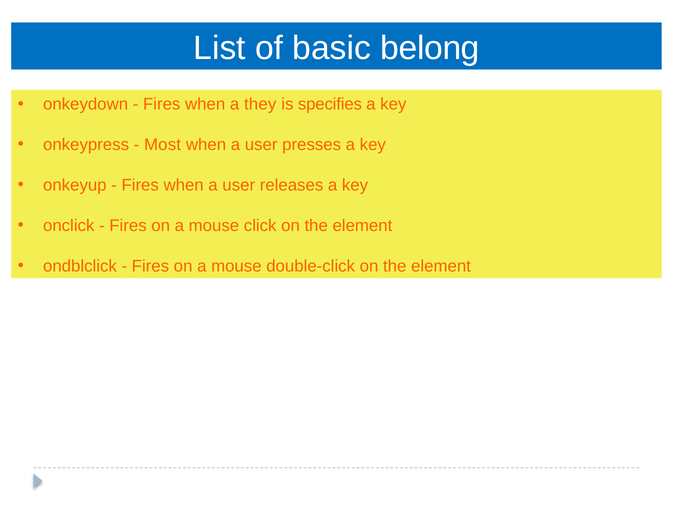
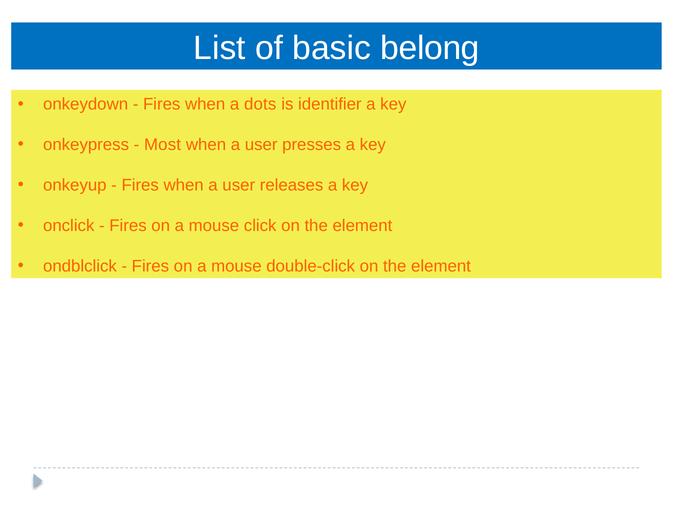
they: they -> dots (260, 104)
specifies: specifies -> identifier (330, 104)
